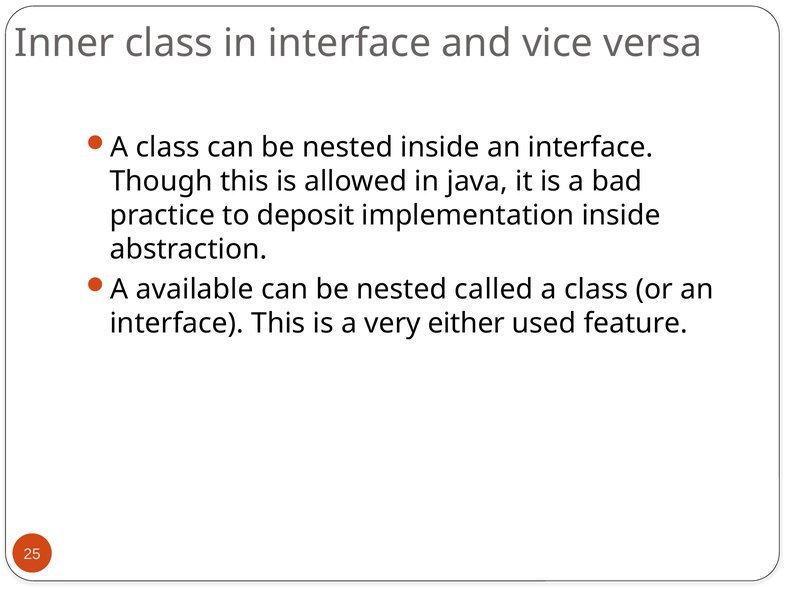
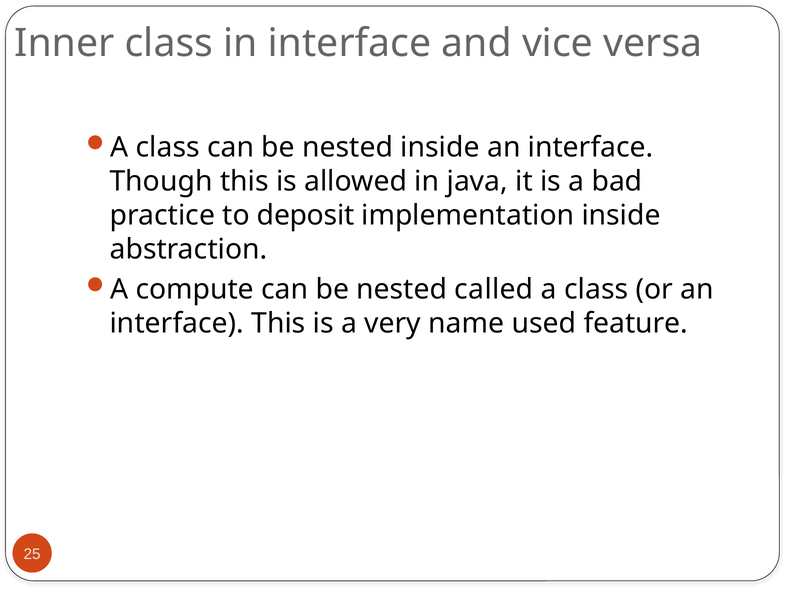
available: available -> compute (195, 289)
either: either -> name (466, 323)
